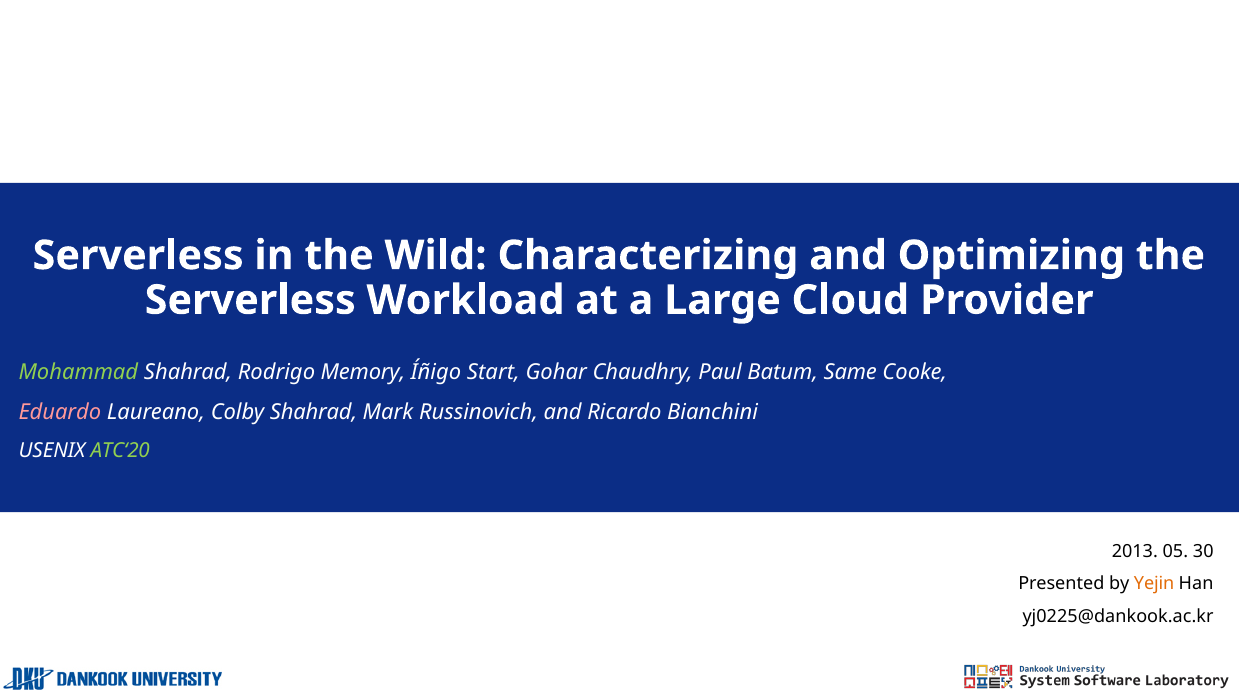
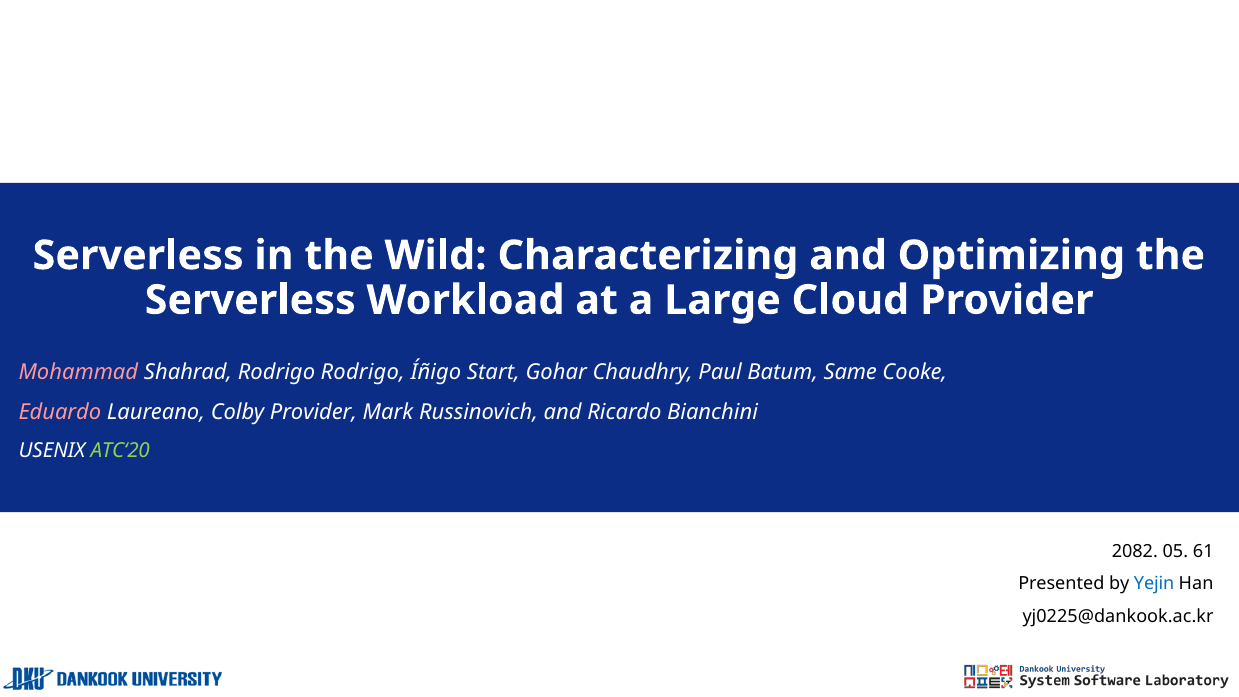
Mohammad colour: light green -> pink (78, 373)
Rodrigo Memory: Memory -> Rodrigo (363, 373)
Colby Shahrad: Shahrad -> Provider (313, 412)
2013: 2013 -> 2082 (1135, 551)
30: 30 -> 61 (1203, 551)
Yejin colour: orange -> blue (1154, 584)
